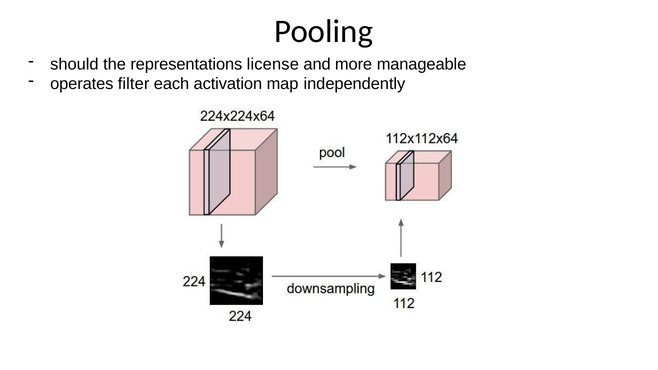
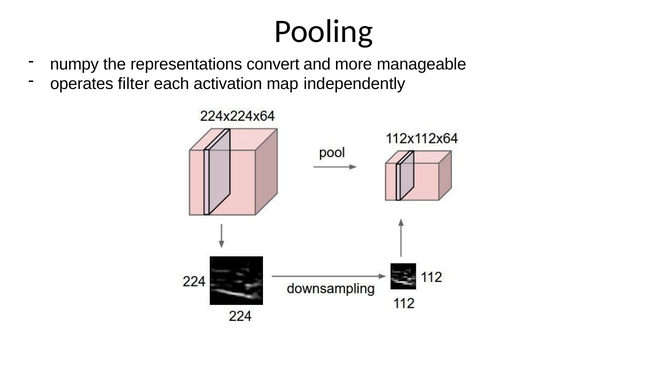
should: should -> numpy (74, 64)
license: license -> convert (273, 64)
